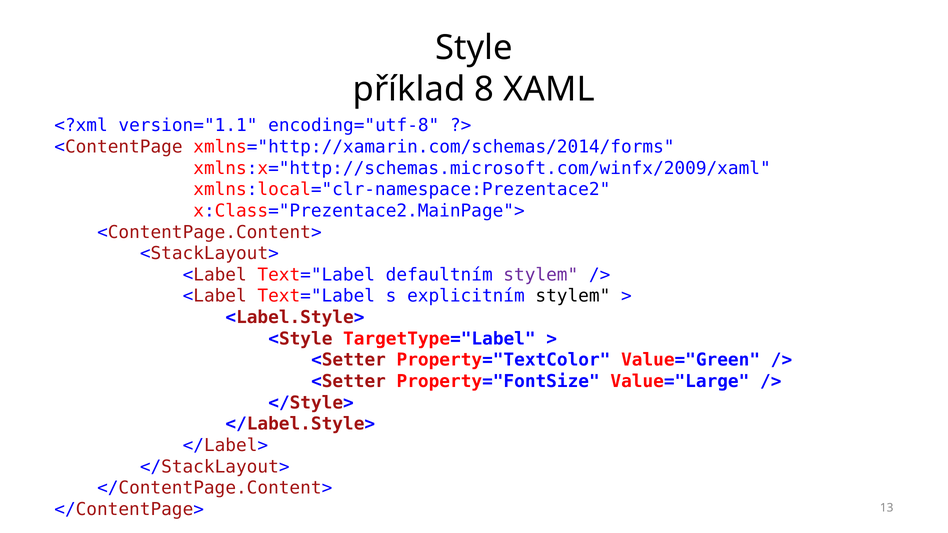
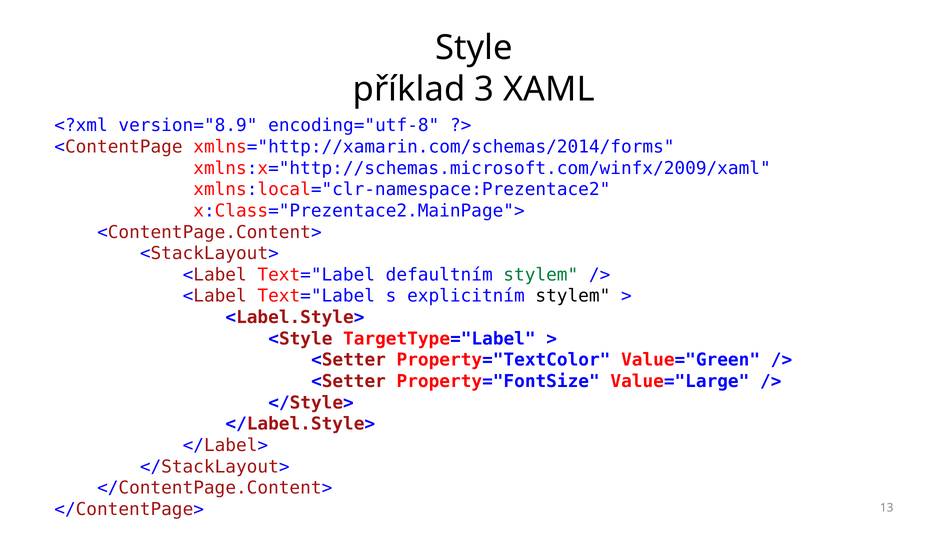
8: 8 -> 3 (484, 90)
version="1.1: version="1.1 -> version="8.9 (188, 126)
stylem colour: purple -> green (541, 275)
